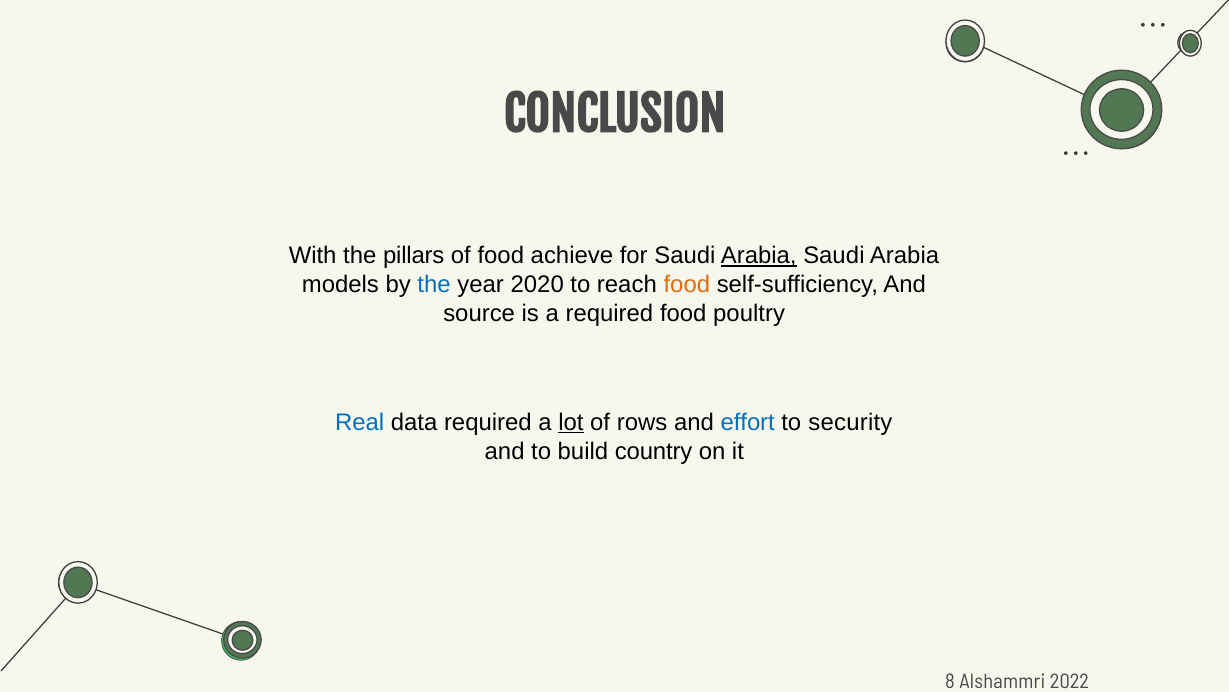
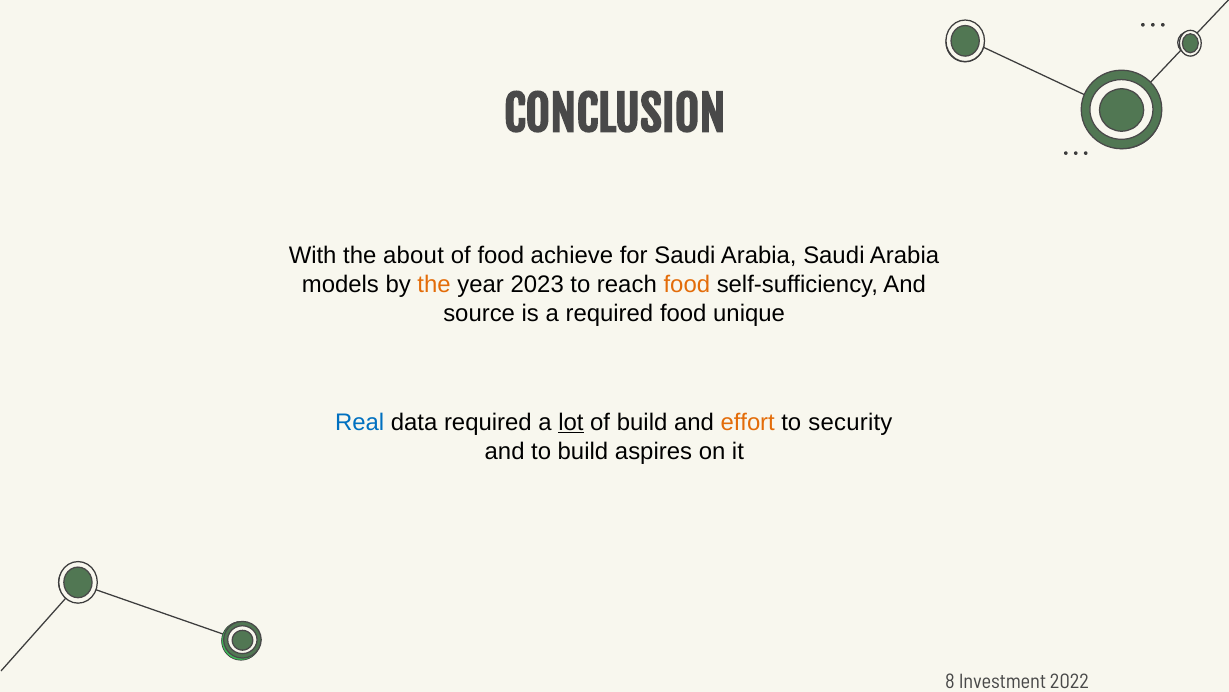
pillars: pillars -> about (414, 256)
Arabia underline: present -> none (759, 256)
the colour: blue -> orange (434, 284)
2020: 2020 -> 2023 (537, 284)
poultry: poultry -> unique (749, 313)
of rows: rows -> build (642, 422)
effort colour: blue -> orange (748, 422)
country: country -> aspires (654, 451)
Alshammri: Alshammri -> Investment (1002, 681)
